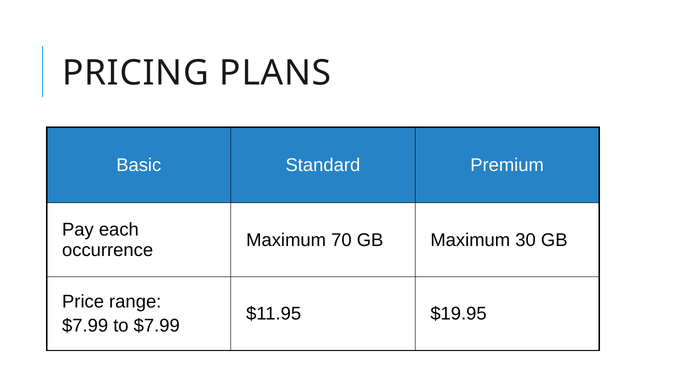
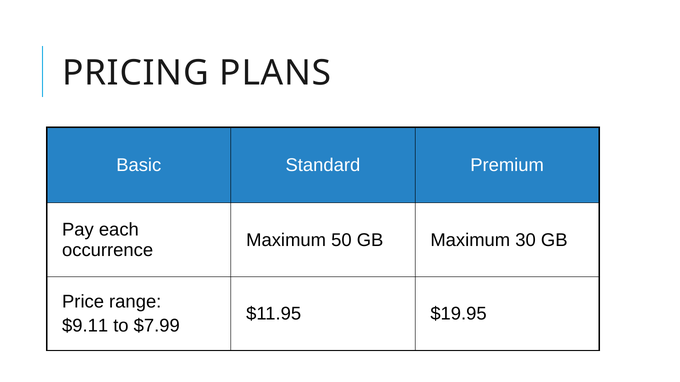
70: 70 -> 50 (341, 240)
$7.99: $7.99 -> $9.11 (85, 326)
